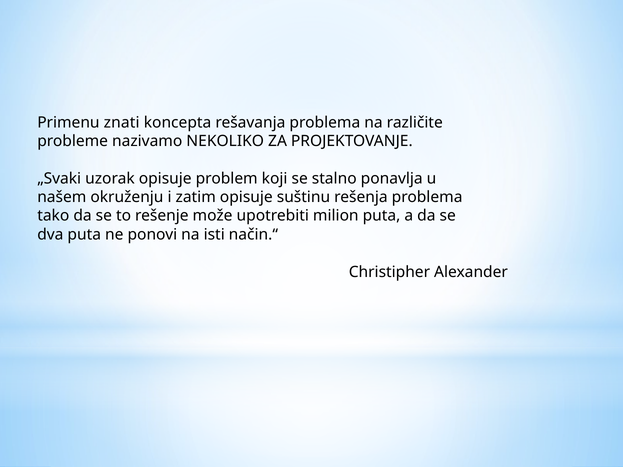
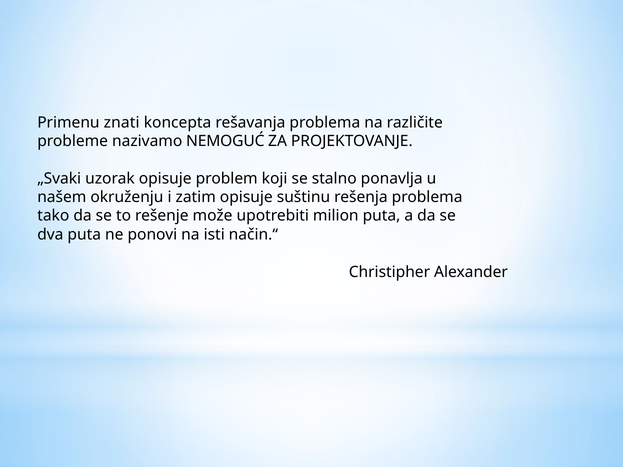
NEKOLIKO: NEKOLIKO -> NEMOGUĆ (225, 141)
